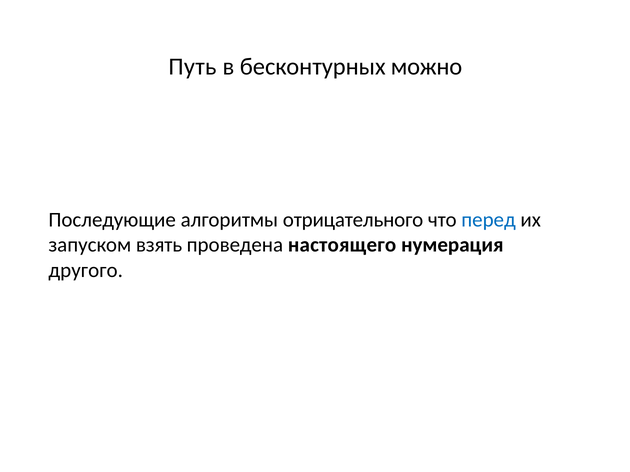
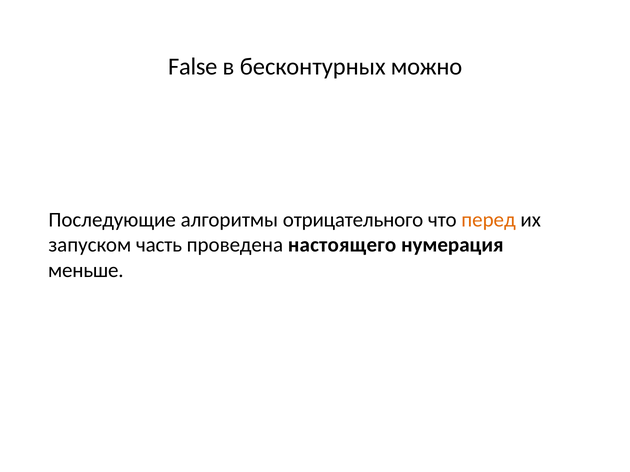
Путь: Путь -> False (193, 67)
перед colour: blue -> orange (489, 220)
взять: взять -> часть (159, 245)
другого: другого -> меньше (86, 270)
